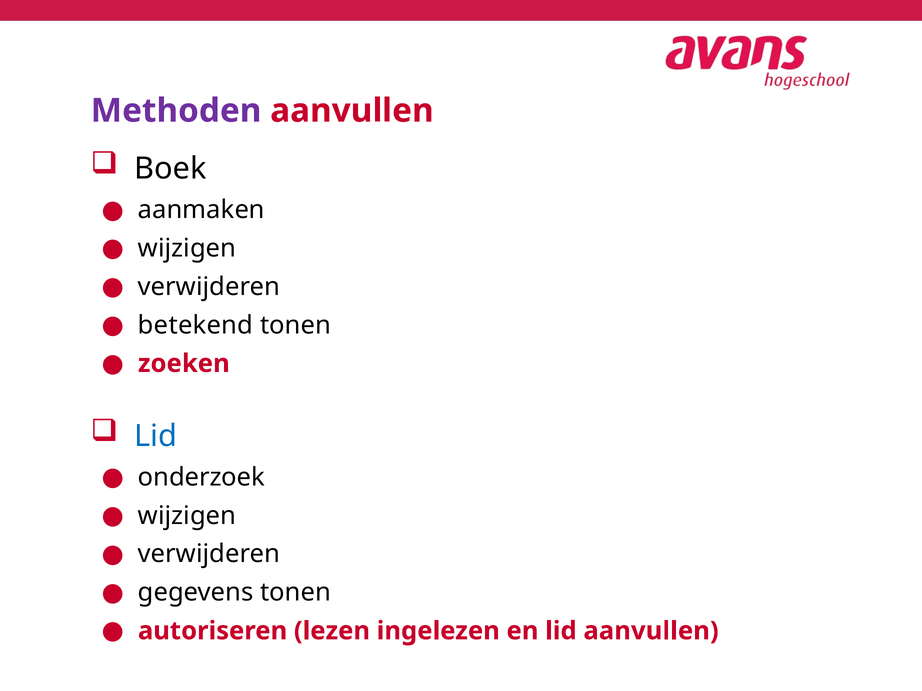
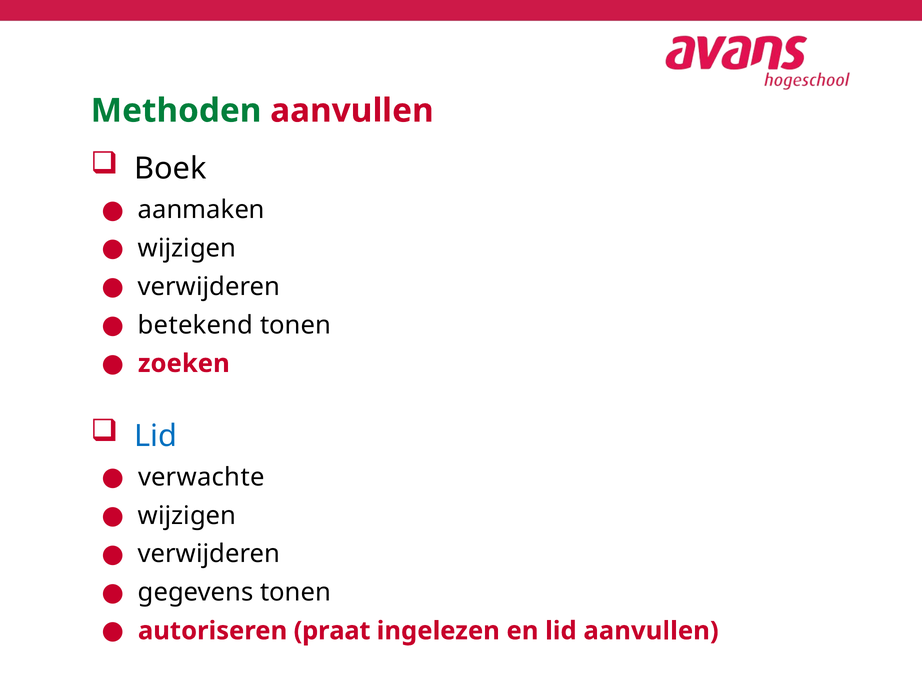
Methoden colour: purple -> green (176, 111)
onderzoek: onderzoek -> verwachte (201, 478)
lezen: lezen -> praat (332, 631)
